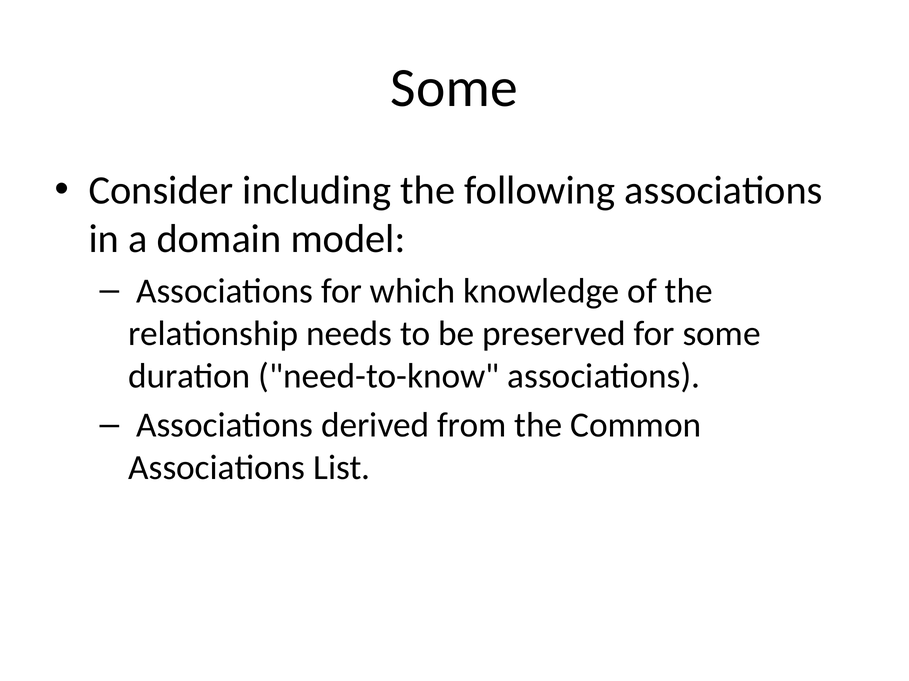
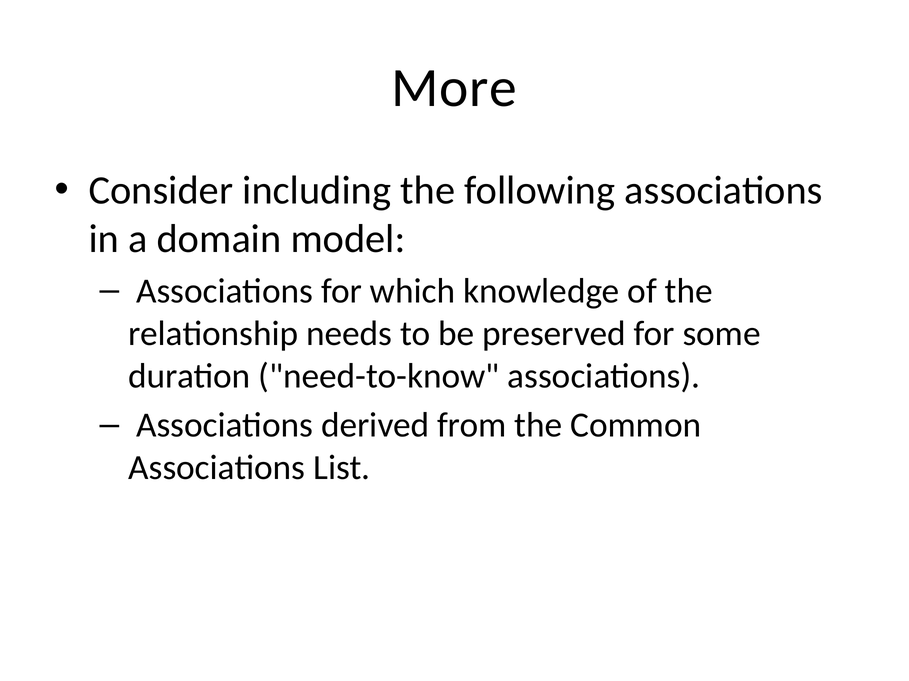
Some: Some -> More (454, 88)
